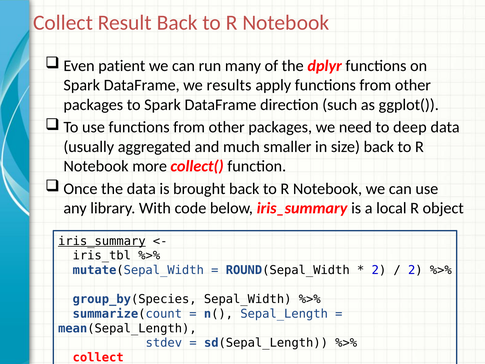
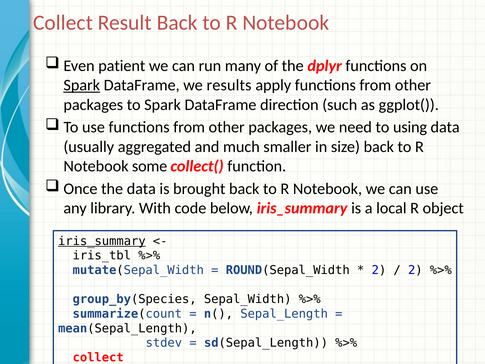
Spark underline: none -> present (82, 85)
deep: deep -> using (410, 127)
more: more -> some (150, 166)
